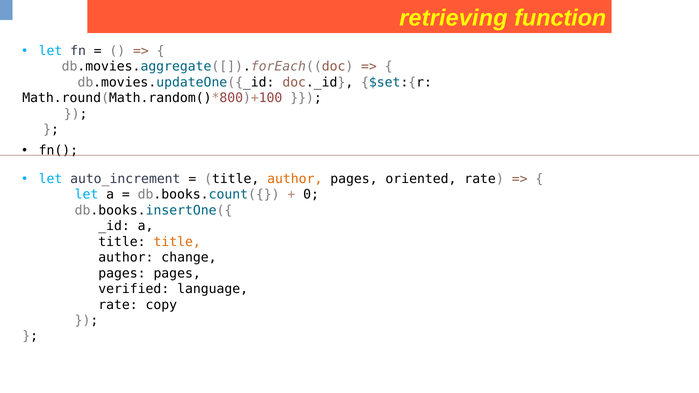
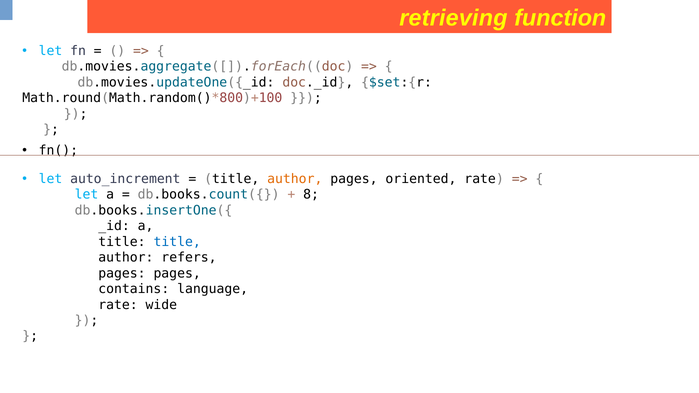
0: 0 -> 8 (311, 195)
title colour: orange -> blue (177, 242)
change: change -> refers (189, 258)
verified: verified -> contains (134, 289)
copy: copy -> wide (161, 305)
